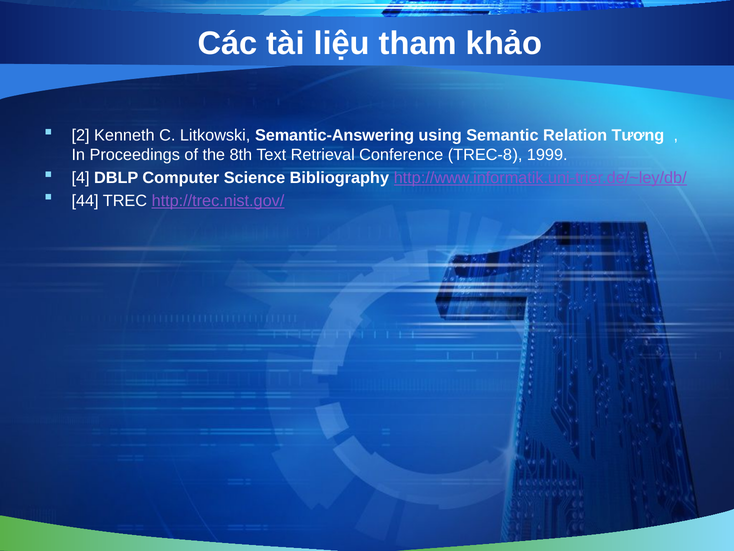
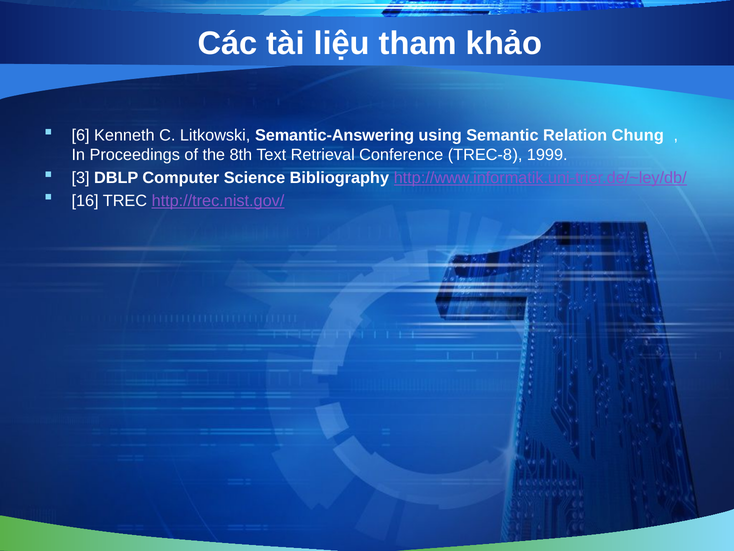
2: 2 -> 6 (81, 135)
Tương: Tương -> Chung (638, 135)
4: 4 -> 3 (81, 178)
44: 44 -> 16 (85, 201)
